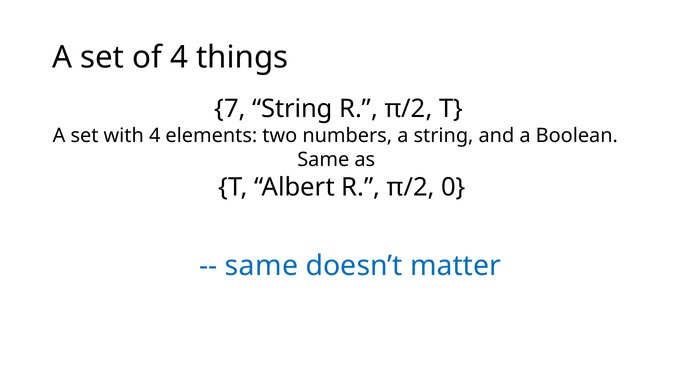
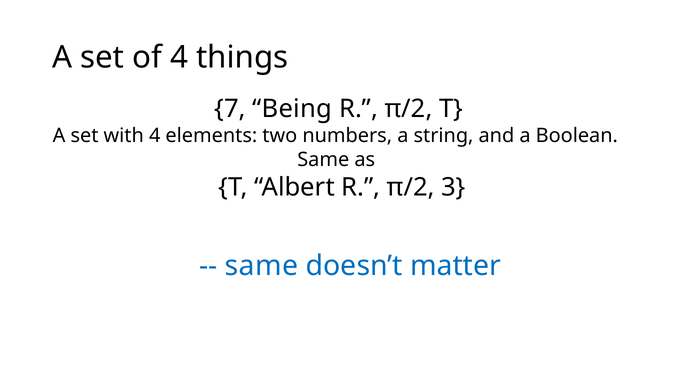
7 String: String -> Being (292, 109)
0: 0 -> 3 (453, 187)
